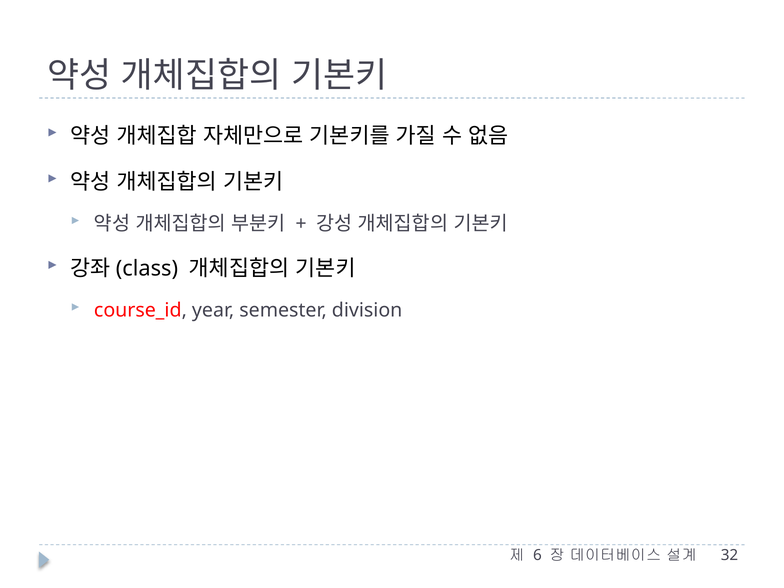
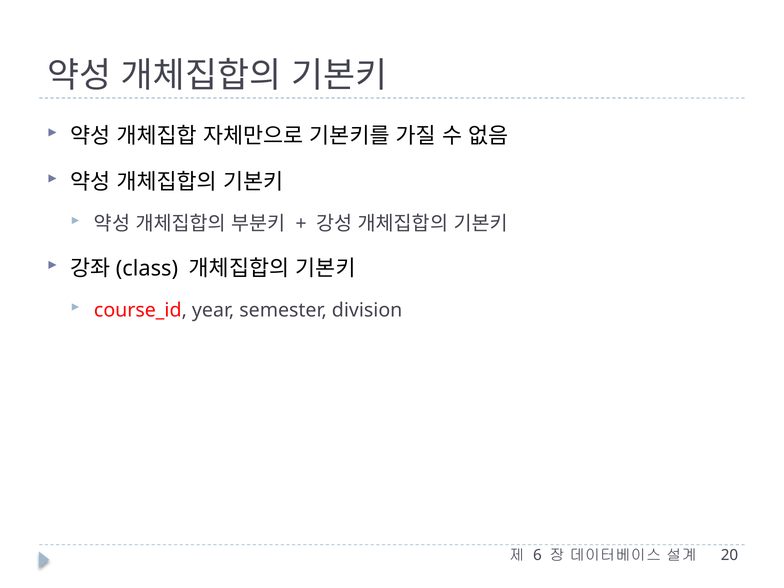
32: 32 -> 20 (729, 555)
